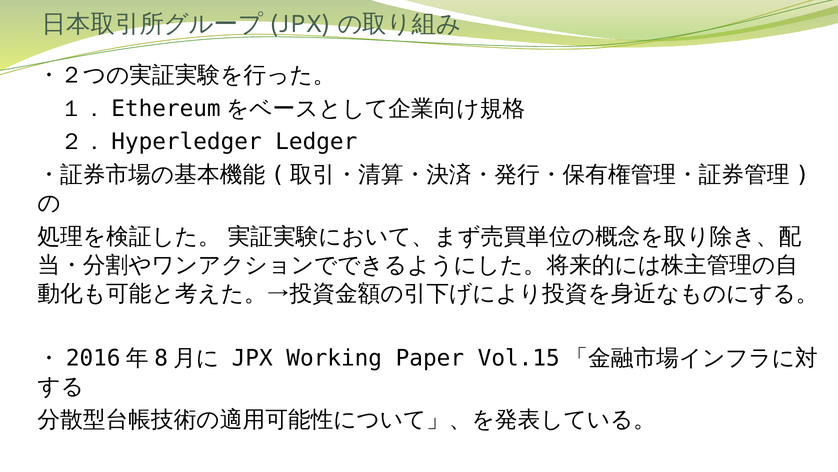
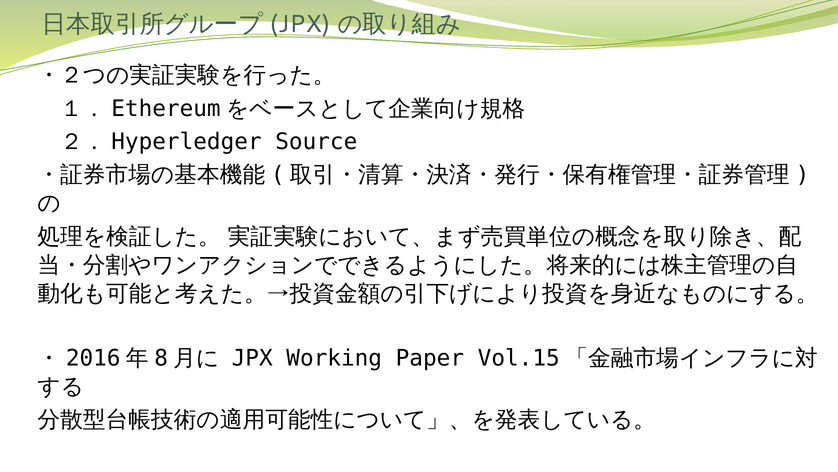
Ledger: Ledger -> Source (316, 141)
